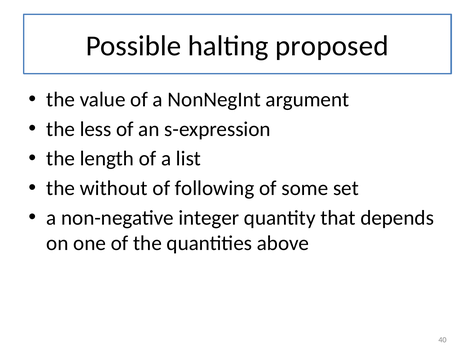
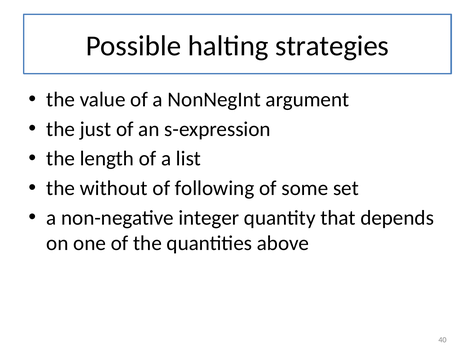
proposed: proposed -> strategies (332, 46)
less: less -> just (95, 129)
